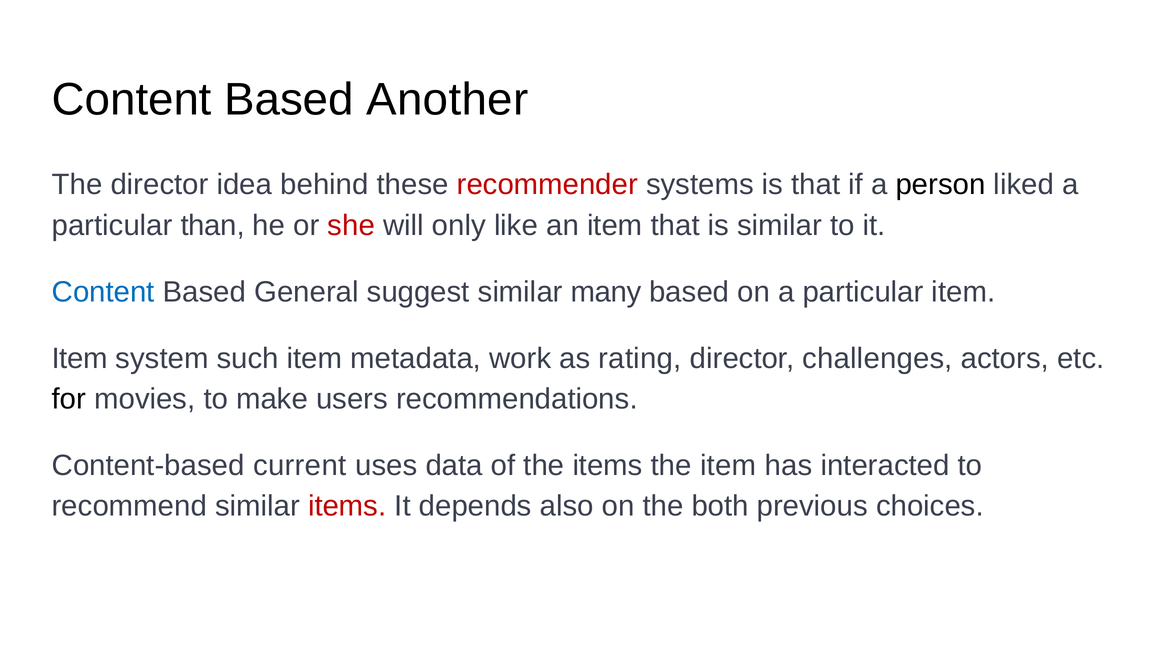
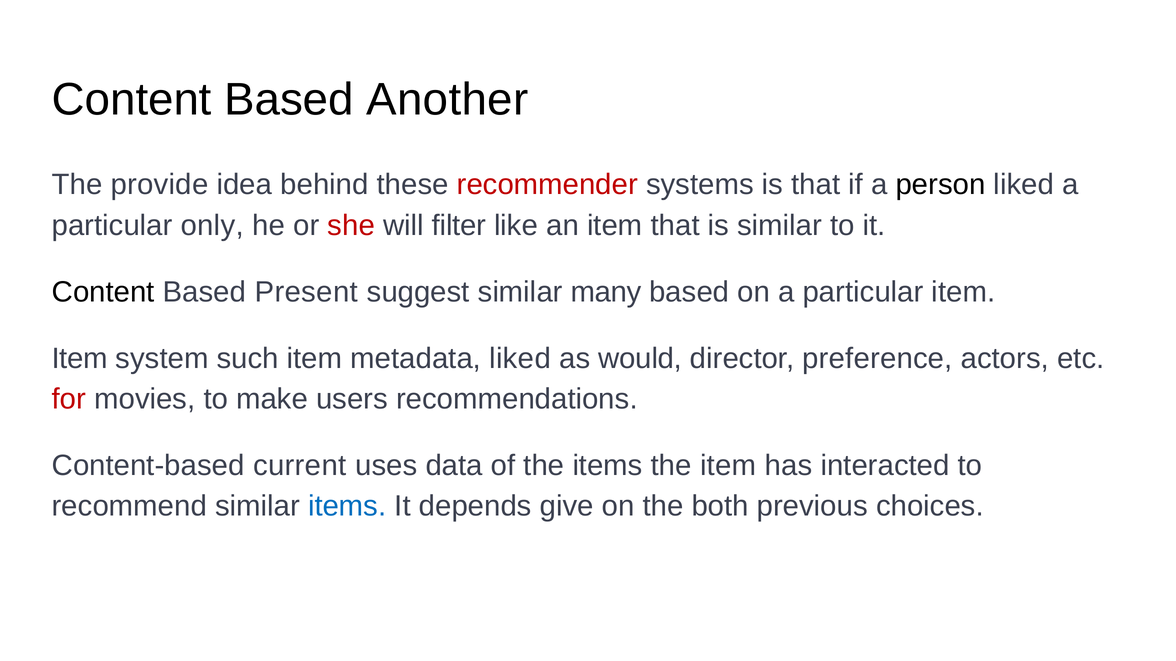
The director: director -> provide (159, 185)
than: than -> only (212, 225)
only: only -> filter (459, 225)
Content colour: blue -> black (103, 292)
General: General -> Present (306, 292)
metadata work: work -> liked (520, 359)
rating: rating -> would (640, 359)
challenges: challenges -> preference (878, 359)
for colour: black -> red (69, 399)
items colour: red -> blue (347, 507)
also: also -> give (567, 507)
